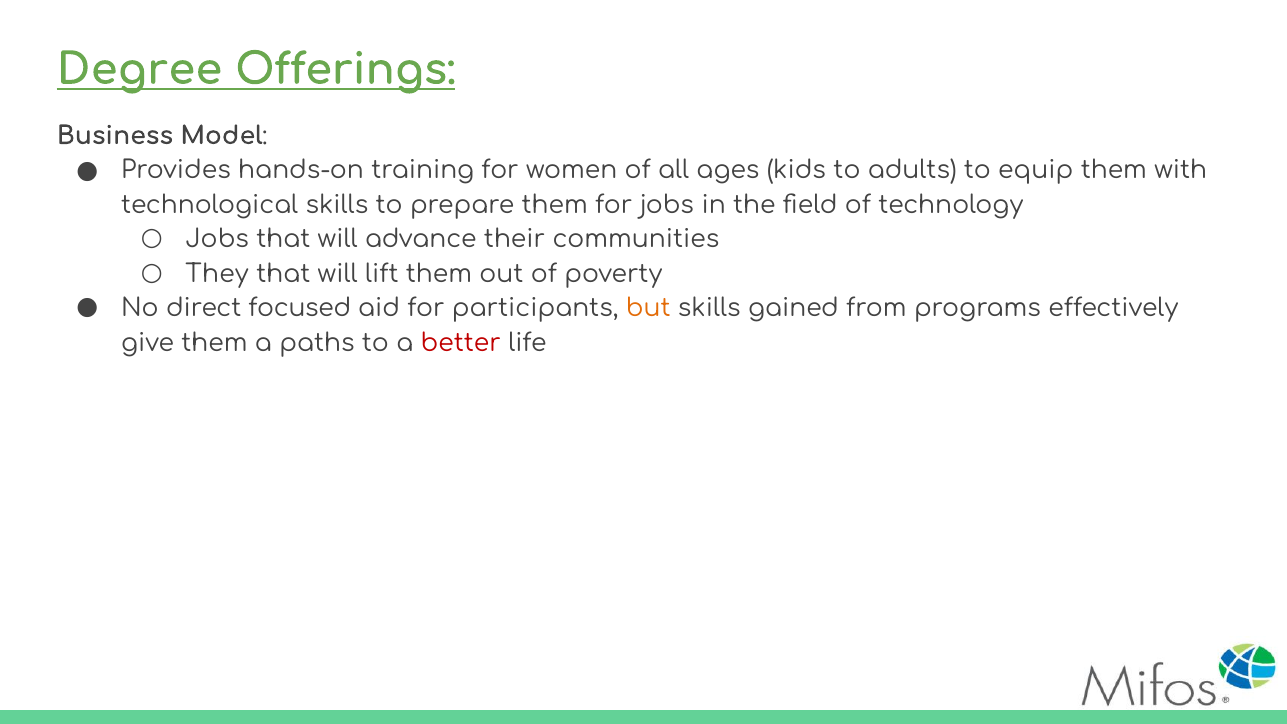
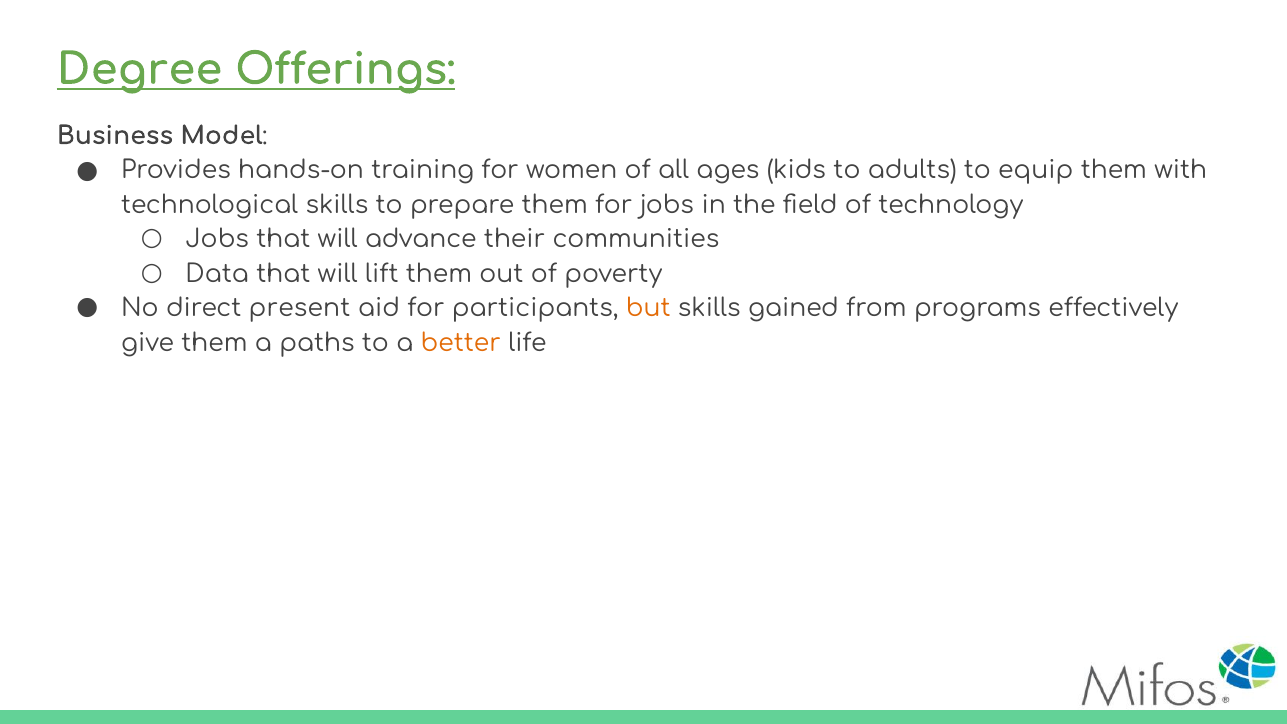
They: They -> Data (217, 274)
focused: focused -> present (300, 308)
better colour: red -> orange (461, 343)
